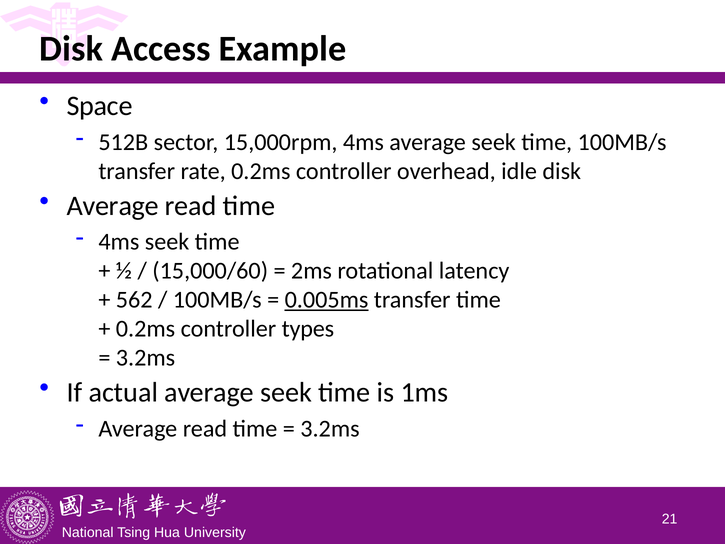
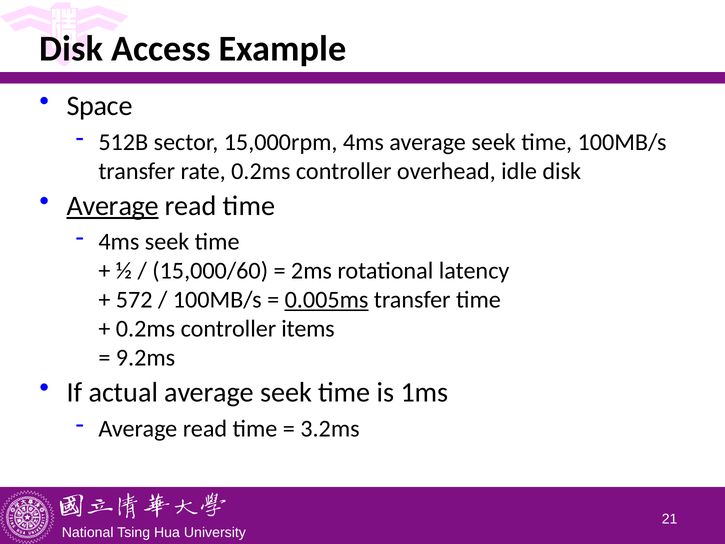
Average underline: none -> present (113, 206)
562: 562 -> 572 (134, 300)
types: types -> items (308, 329)
3.2ms: 3.2ms -> 9.2ms (145, 358)
